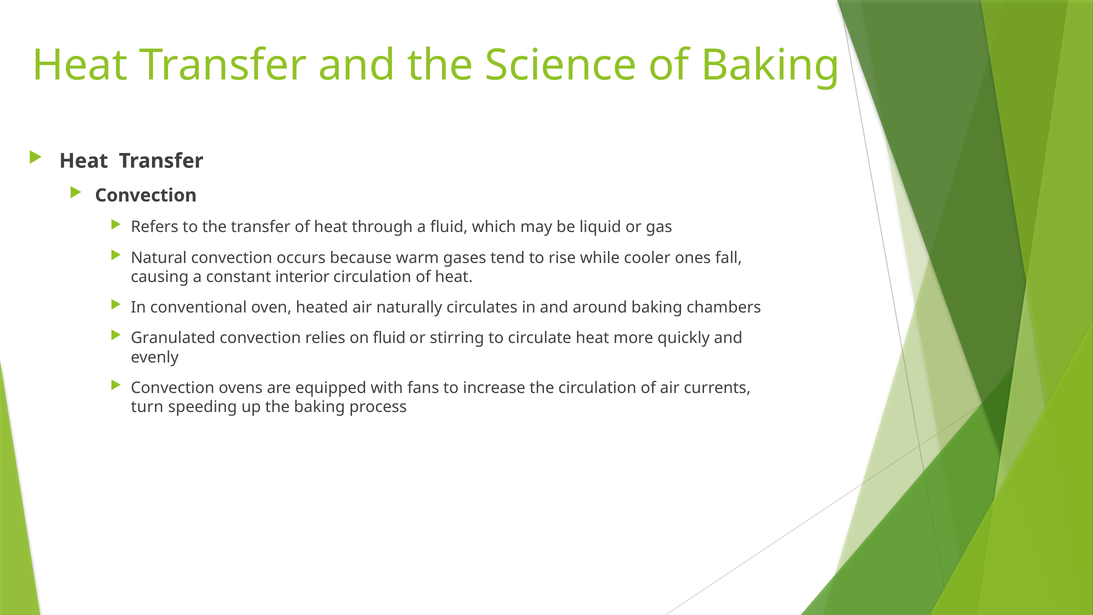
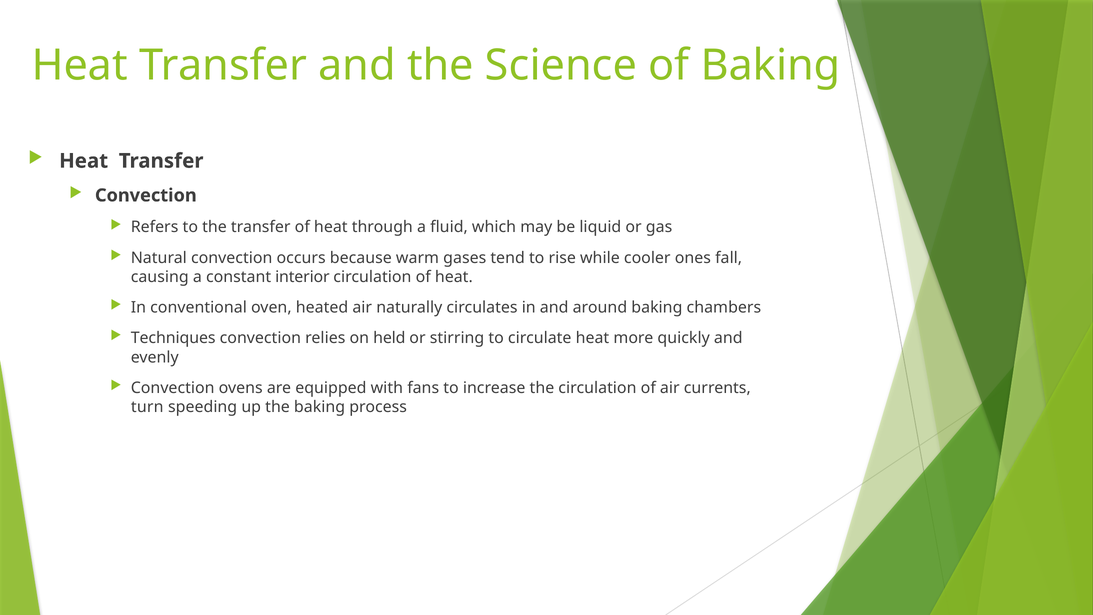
Granulated: Granulated -> Techniques (173, 338)
on fluid: fluid -> held (389, 338)
